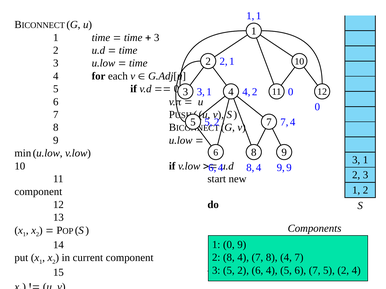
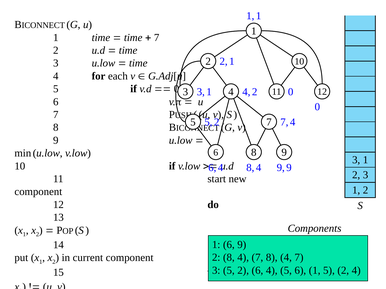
3: 3 -> 7 (157, 38)
1 0: 0 -> 6 (229, 245)
6 7: 7 -> 1 (315, 271)
